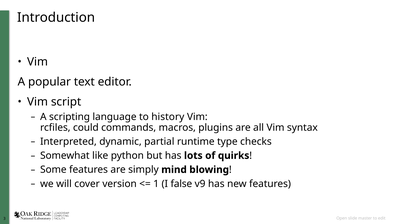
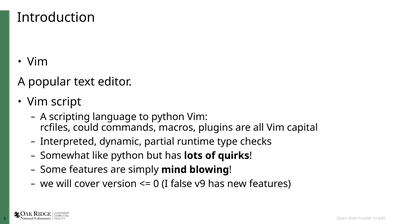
to history: history -> python (168, 117)
syntax: syntax -> capital (302, 128)
1: 1 -> 0 (156, 184)
